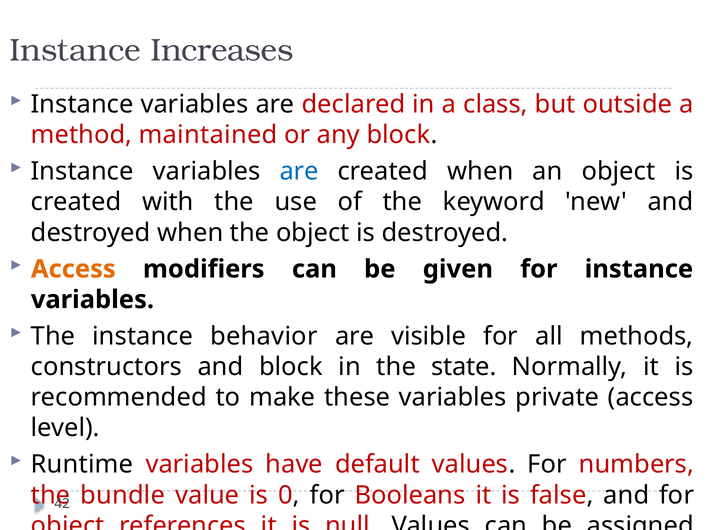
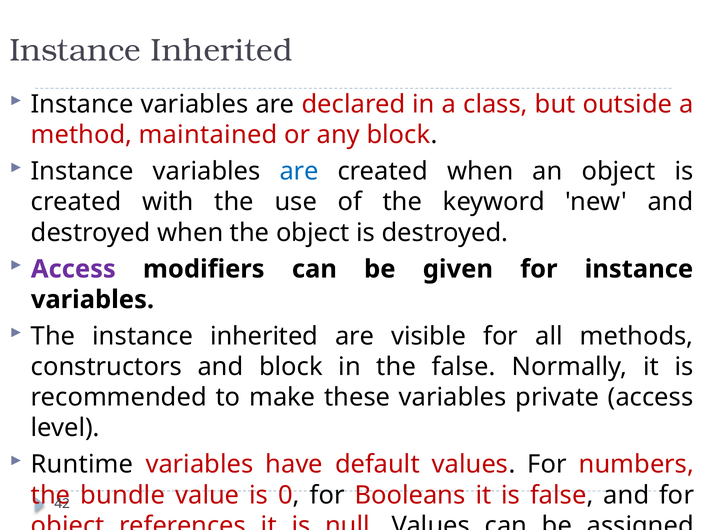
Increases: Increases -> Inherited (222, 51)
Access colour: orange -> purple (73, 269)
The instance behavior: behavior -> inherited (264, 336)
the state: state -> false (464, 367)
